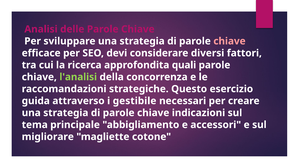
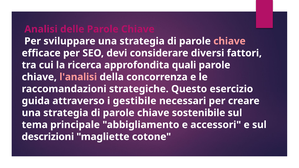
l'analisi colour: light green -> pink (78, 77)
indicazioni: indicazioni -> sostenibile (199, 113)
migliorare: migliorare -> descrizioni (48, 137)
